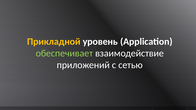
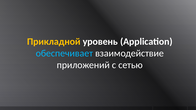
обеспечивает colour: light green -> light blue (64, 53)
